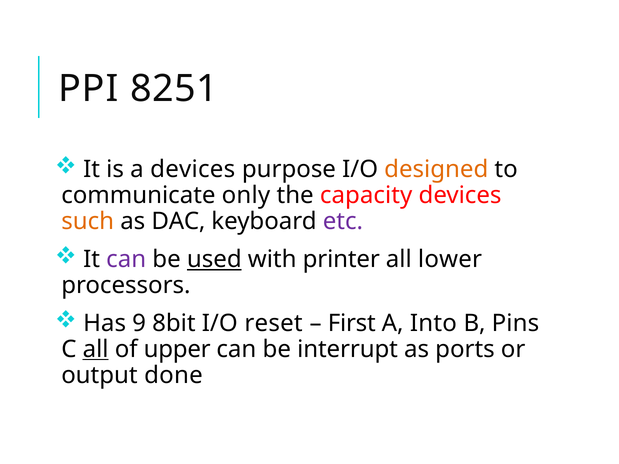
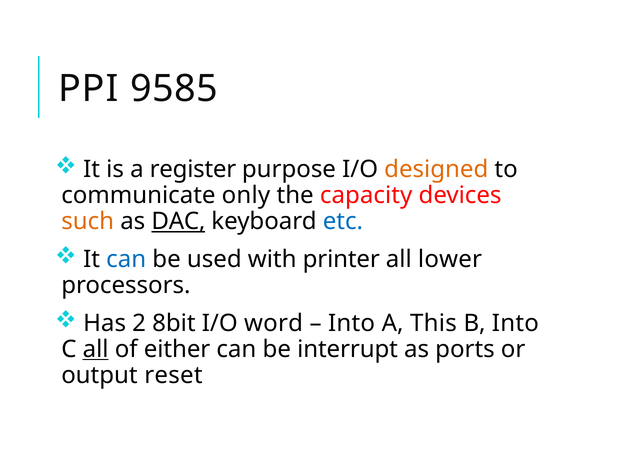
8251: 8251 -> 9585 (174, 89)
a devices: devices -> register (193, 170)
DAC underline: none -> present (178, 221)
etc colour: purple -> blue (343, 221)
can colour: purple -> blue (126, 259)
used underline: present -> none (214, 259)
9: 9 -> 2 (139, 323)
reset: reset -> word (274, 323)
First: First -> Into (352, 323)
Into: Into -> This (433, 323)
B Pins: Pins -> Into (515, 323)
upper: upper -> either (177, 349)
done: done -> reset (173, 375)
